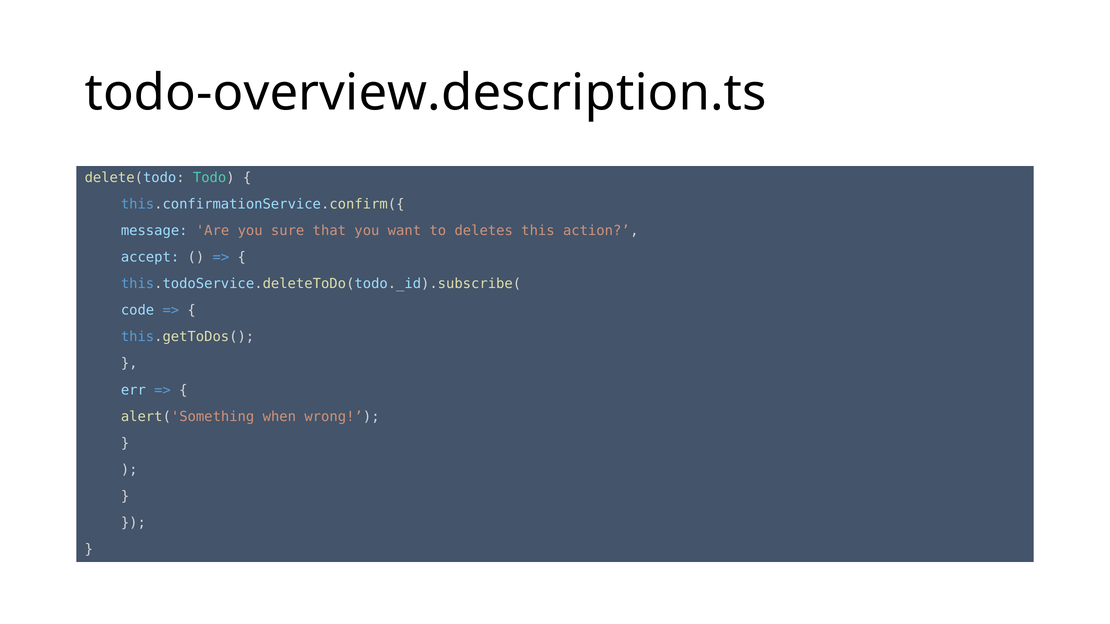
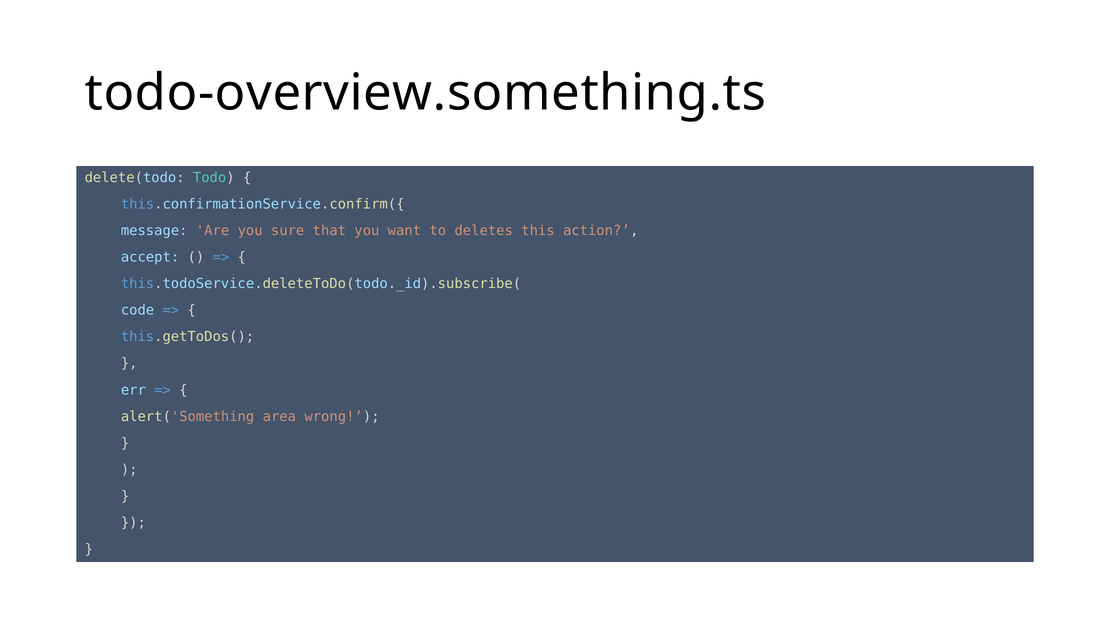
todo-overview.description.ts: todo-overview.description.ts -> todo-overview.something.ts (425, 93)
when: when -> area (279, 417)
